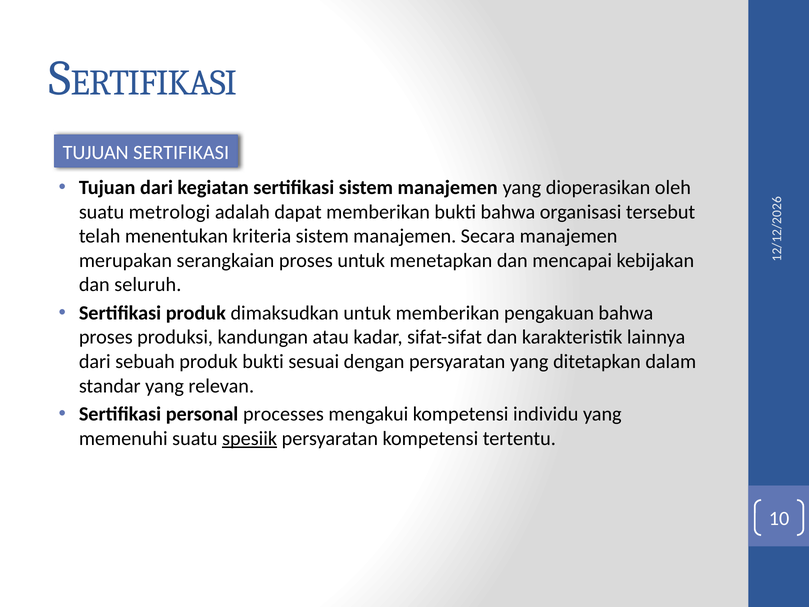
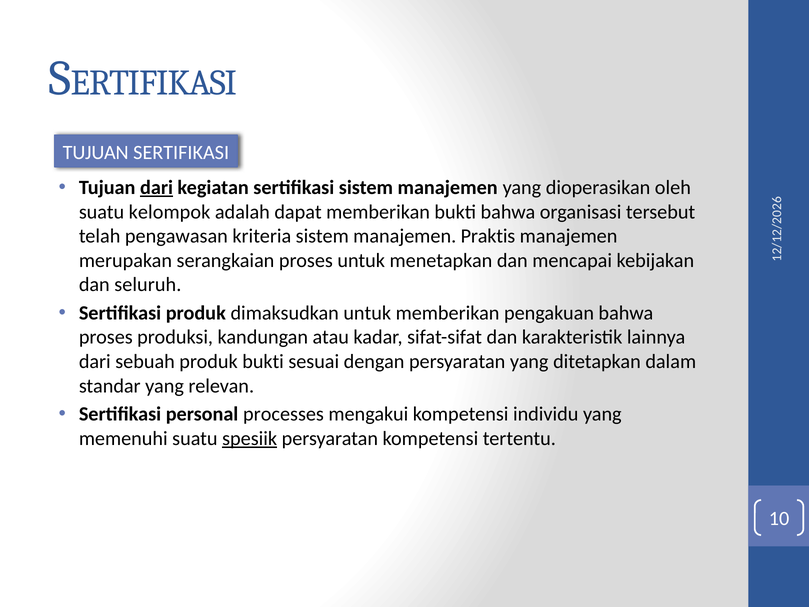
dari underline: none -> present (157, 187)
metrologi: metrologi -> kelompok (170, 212)
menentukan: menentukan -> pengawasan (176, 236)
Secara: Secara -> Praktis (488, 236)
